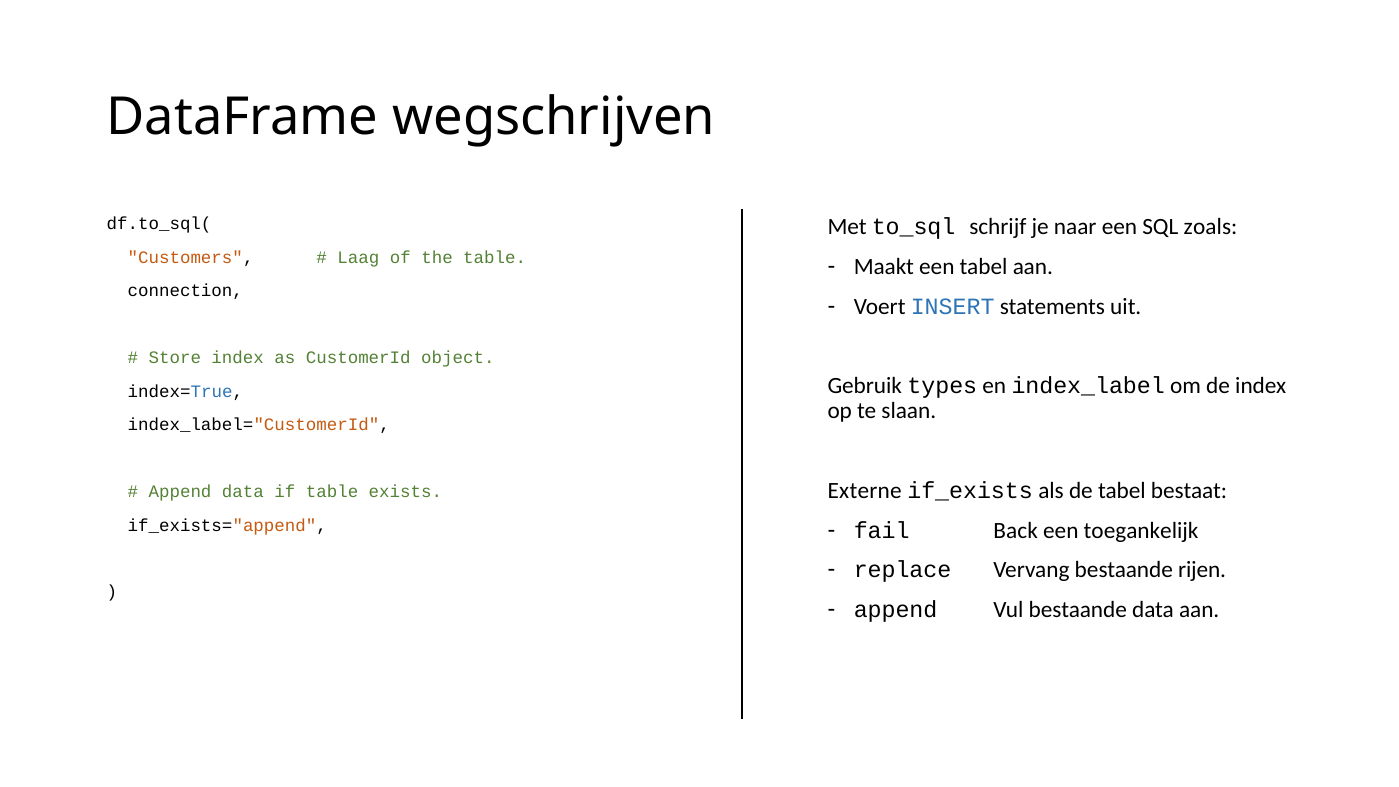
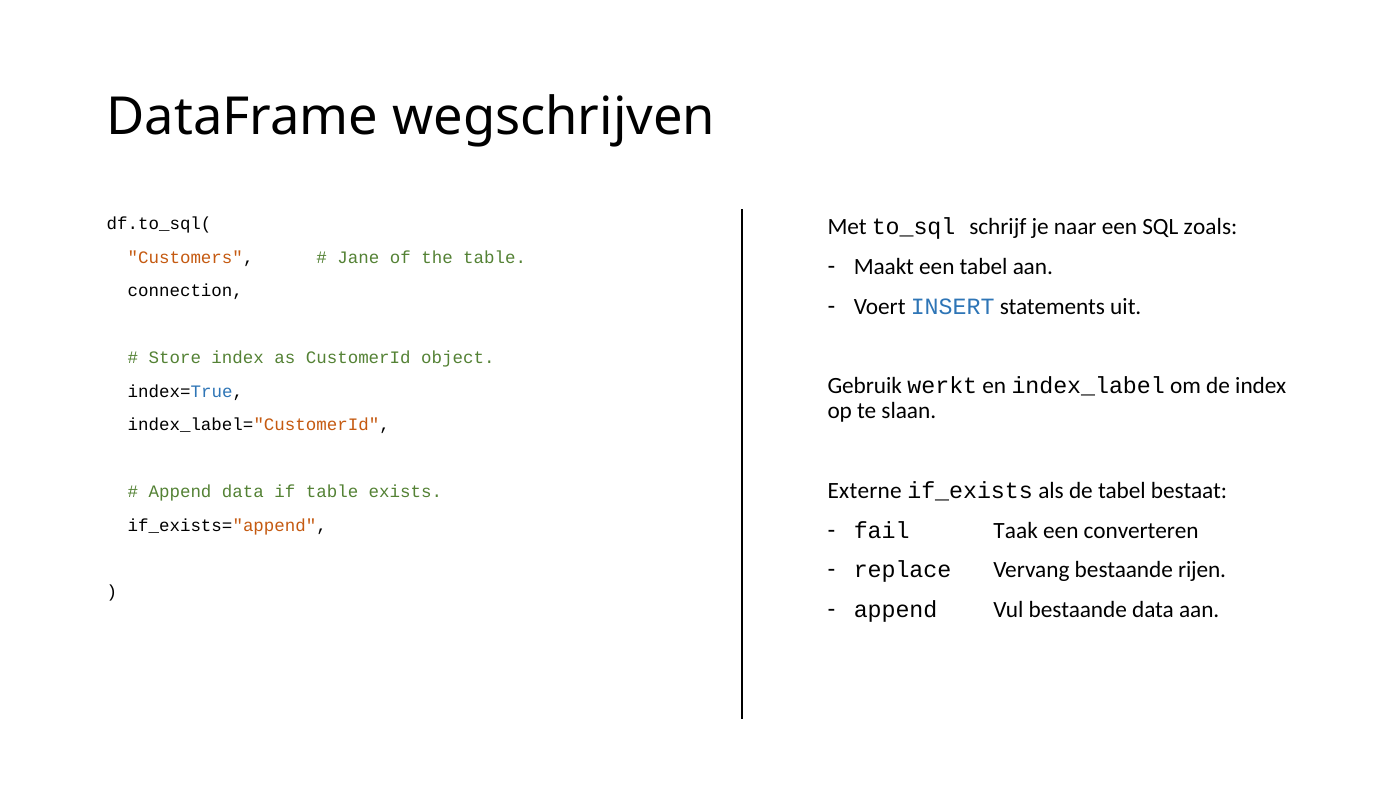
Laag: Laag -> Jane (358, 258)
types: types -> werkt (942, 386)
Back: Back -> Taak (1016, 530)
toegankelijk: toegankelijk -> converteren (1141, 530)
